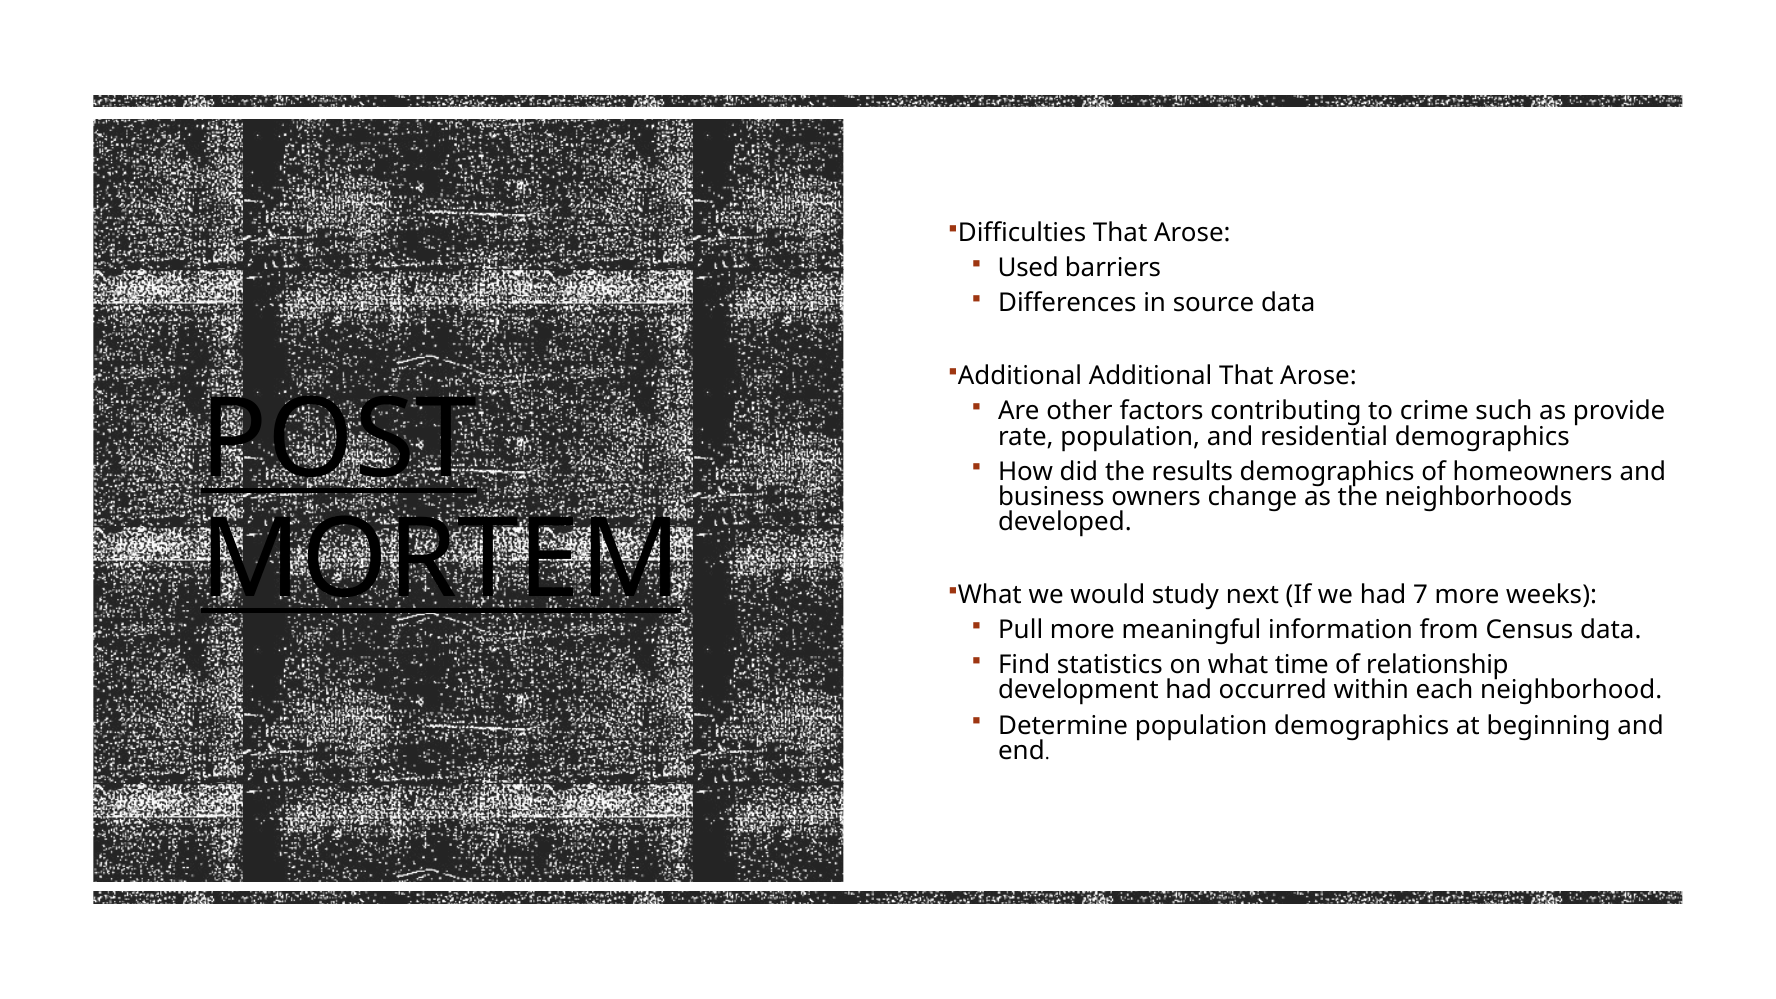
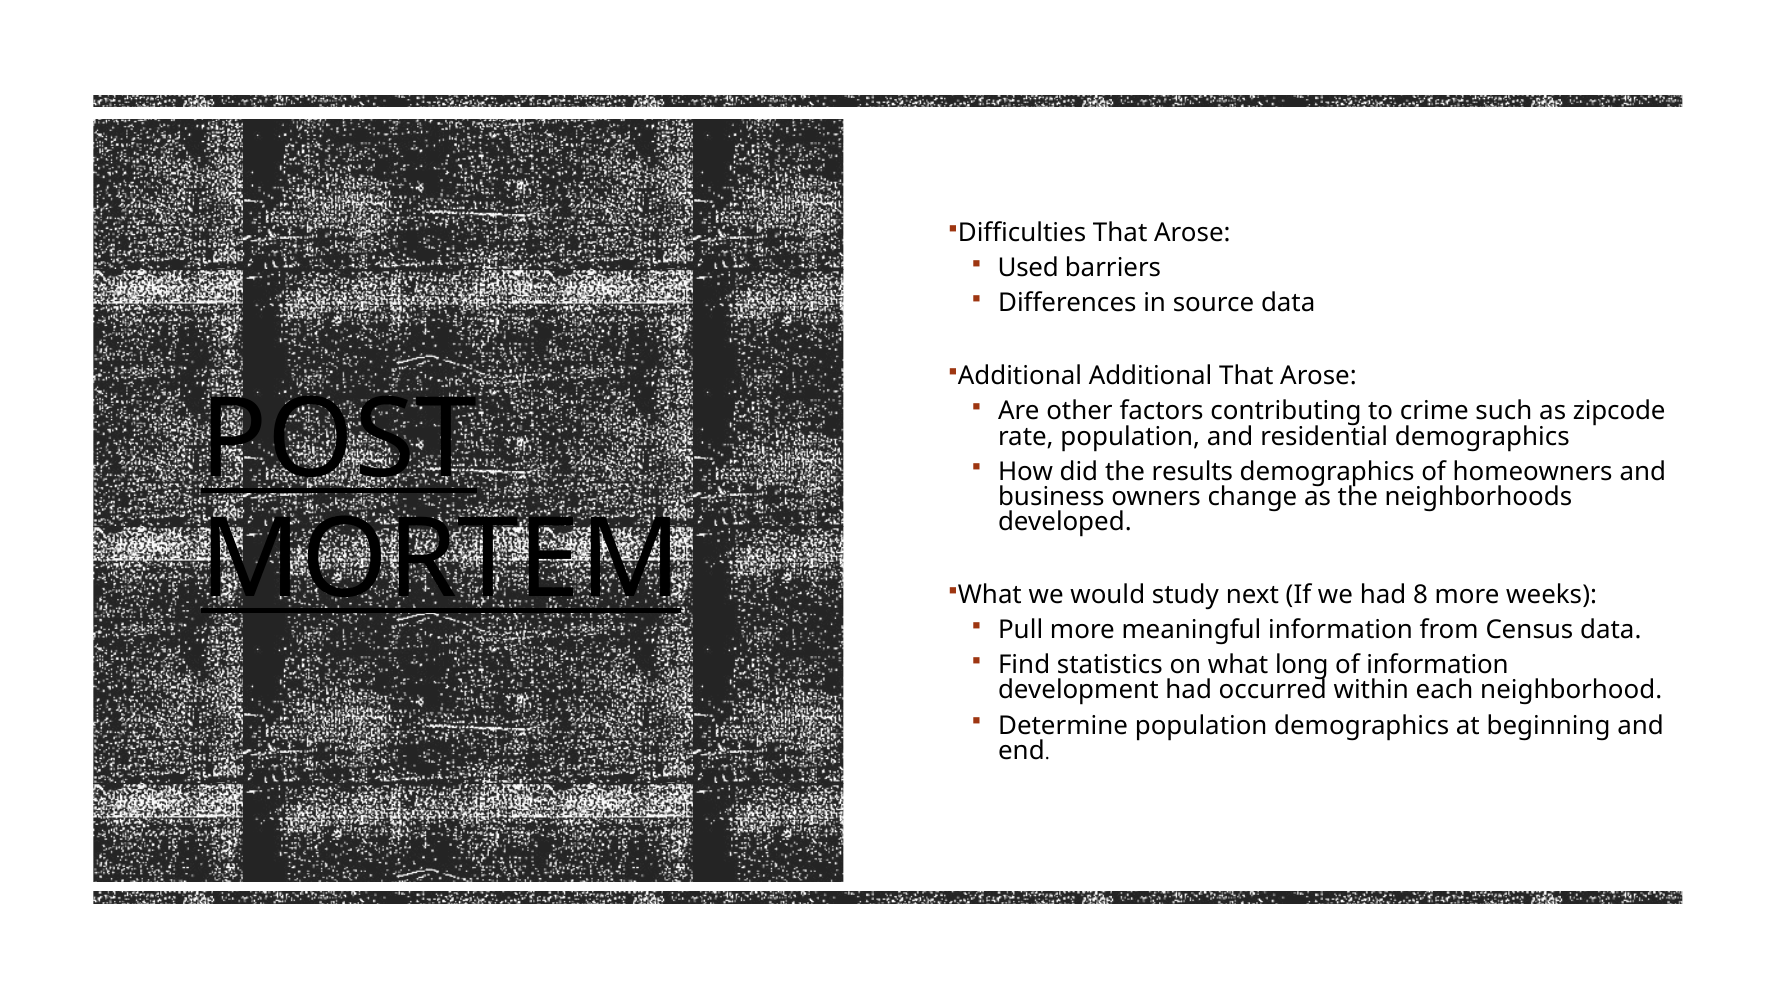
provide: provide -> zipcode (1619, 411)
7: 7 -> 8 (1420, 595)
time: time -> long (1302, 665)
of relationship: relationship -> information (1437, 665)
